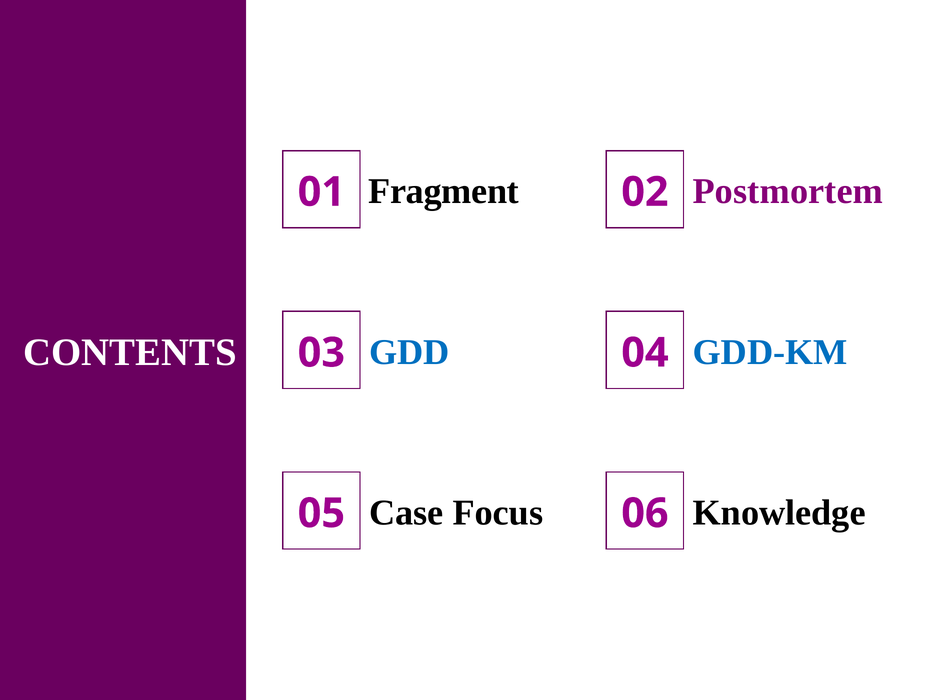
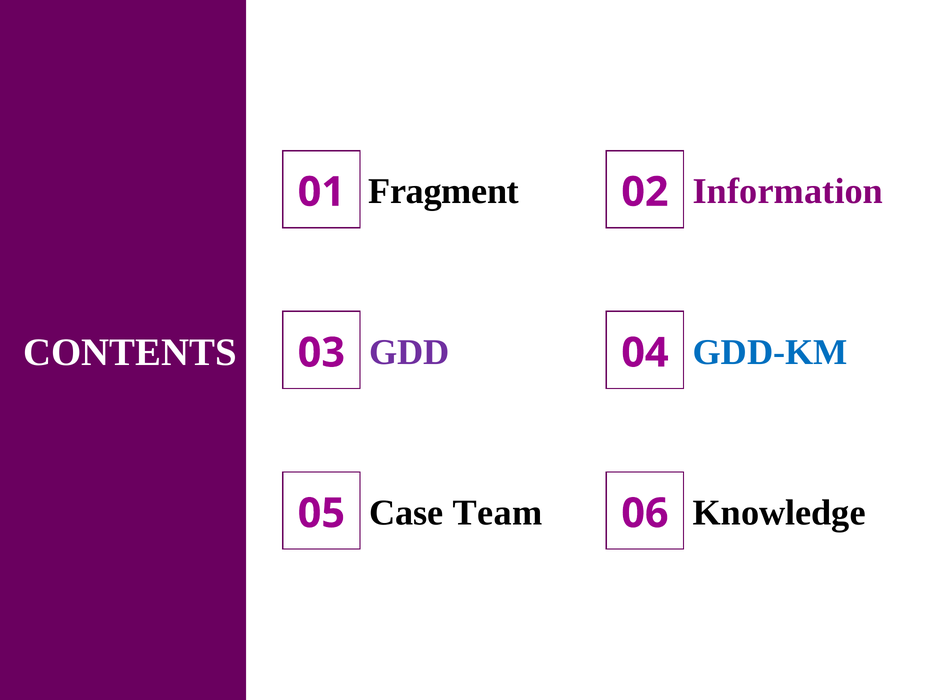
Postmortem: Postmortem -> Information (788, 191)
GDD colour: blue -> purple (409, 352)
Focus: Focus -> Team (498, 513)
